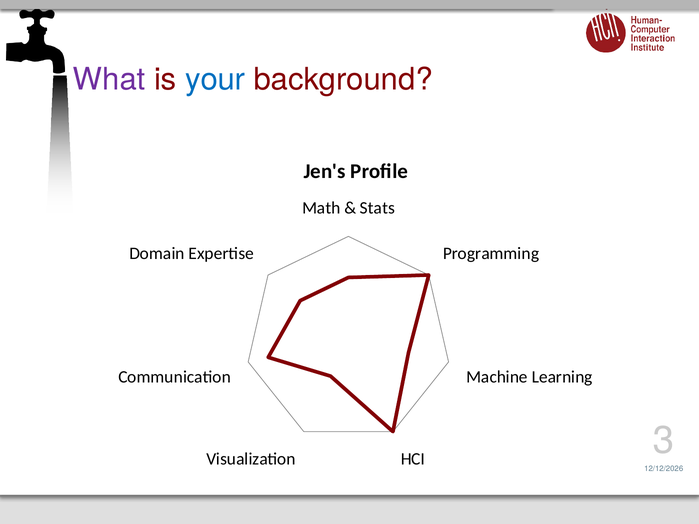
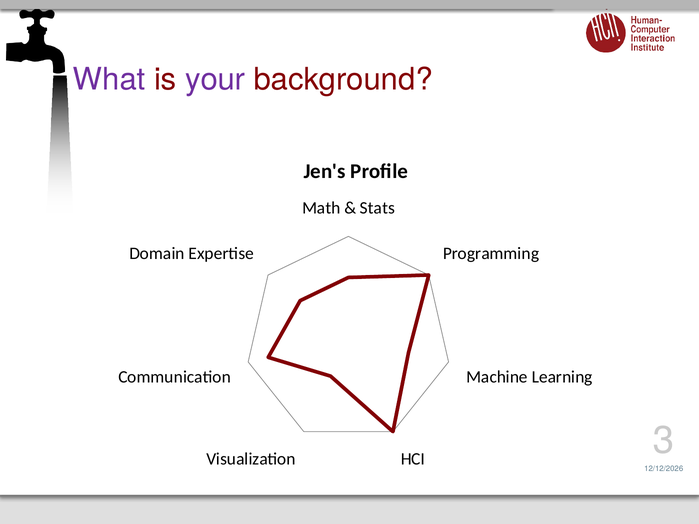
your colour: blue -> purple (215, 79)
